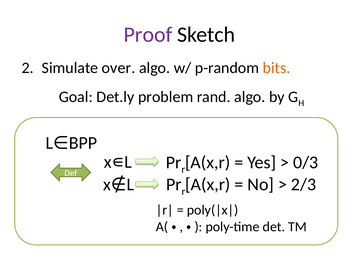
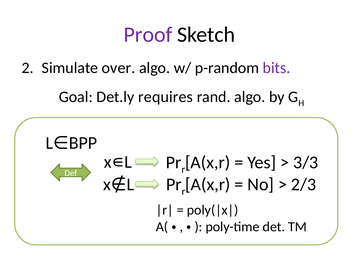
bits colour: orange -> purple (277, 68)
problem: problem -> requires (166, 97)
0/3: 0/3 -> 3/3 (306, 163)
